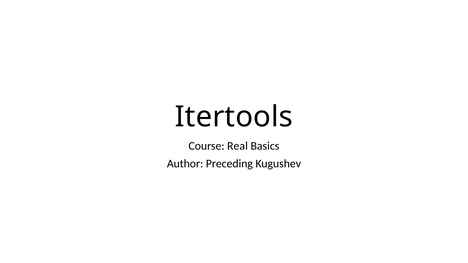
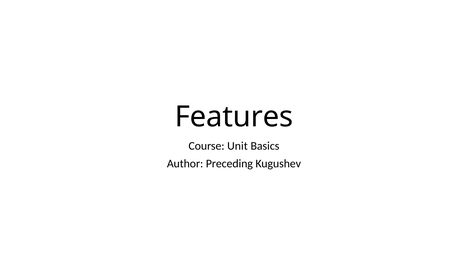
Itertools: Itertools -> Features (234, 117)
Real: Real -> Unit (237, 146)
